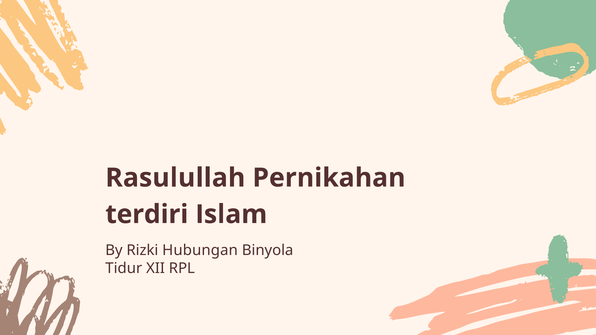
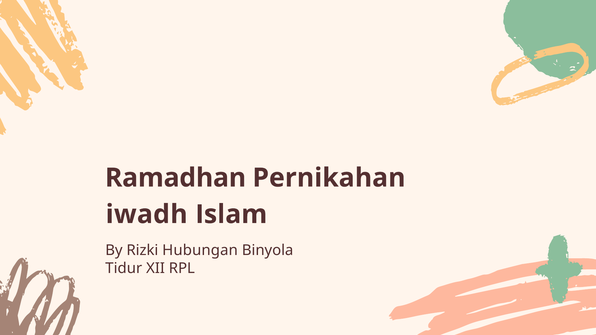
Rasulullah: Rasulullah -> Ramadhan (176, 178)
terdiri: terdiri -> iwadh (147, 214)
